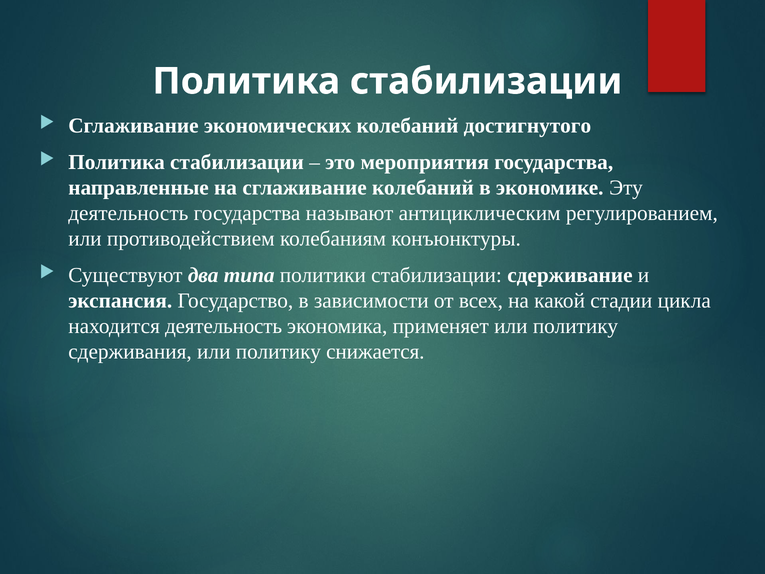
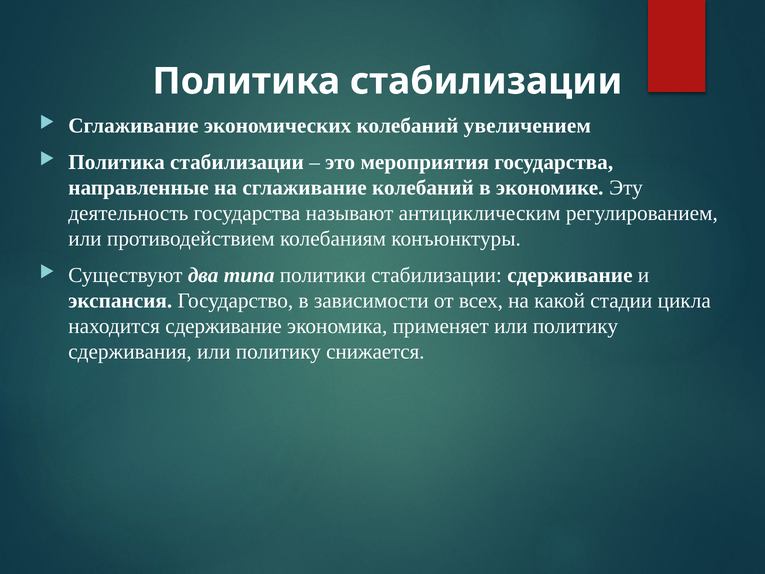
достигнутого: достигнутого -> увеличением (527, 126)
находится деятельность: деятельность -> сдерживание (224, 326)
